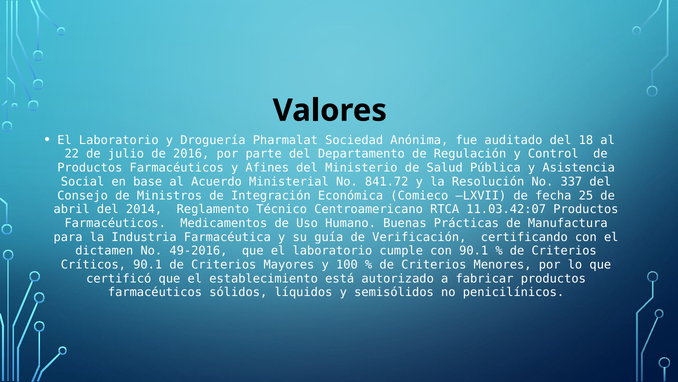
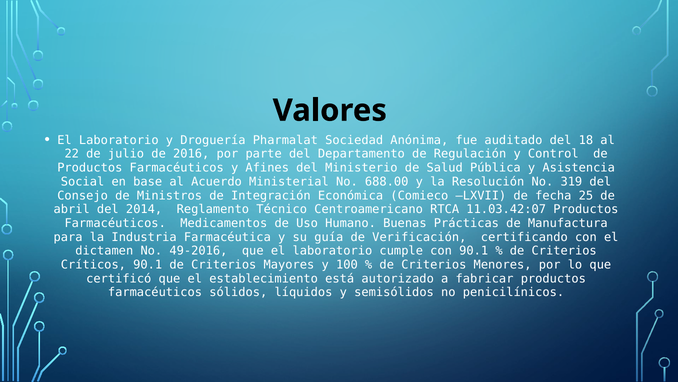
841.72: 841.72 -> 688.00 (387, 181)
337: 337 -> 319 (571, 181)
